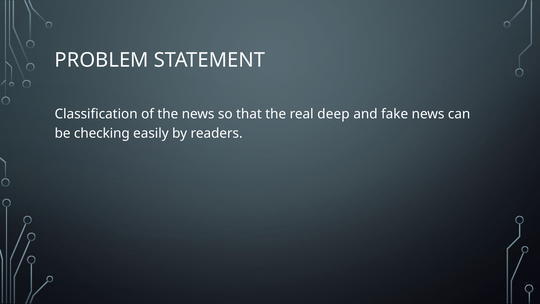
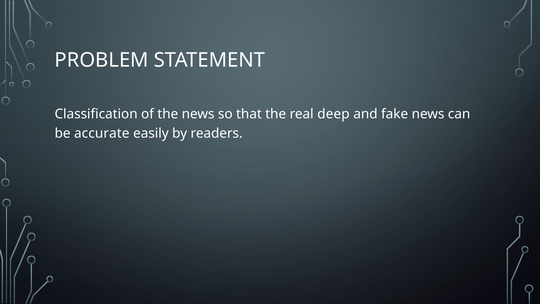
checking: checking -> accurate (102, 133)
